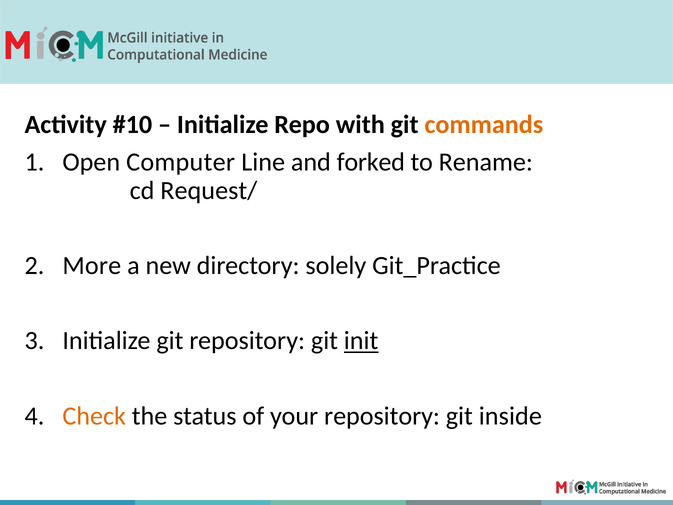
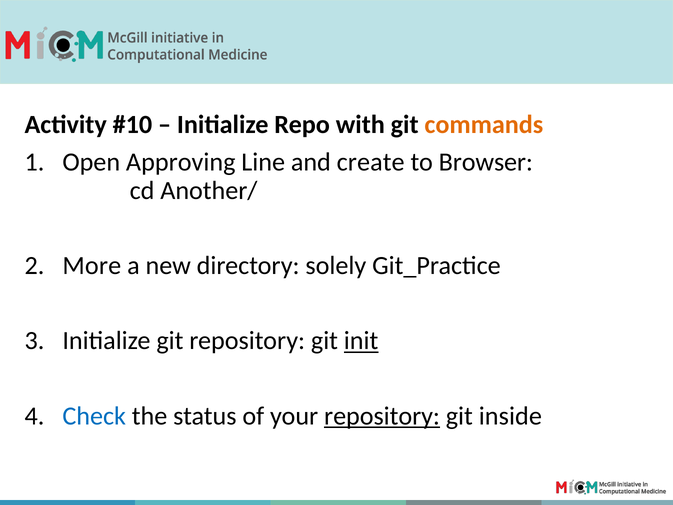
Computer: Computer -> Approving (181, 162)
forked: forked -> create (371, 162)
Rename: Rename -> Browser (486, 162)
Request/: Request/ -> Another/ (209, 190)
Check colour: orange -> blue (94, 416)
repository underline: none -> present (382, 416)
